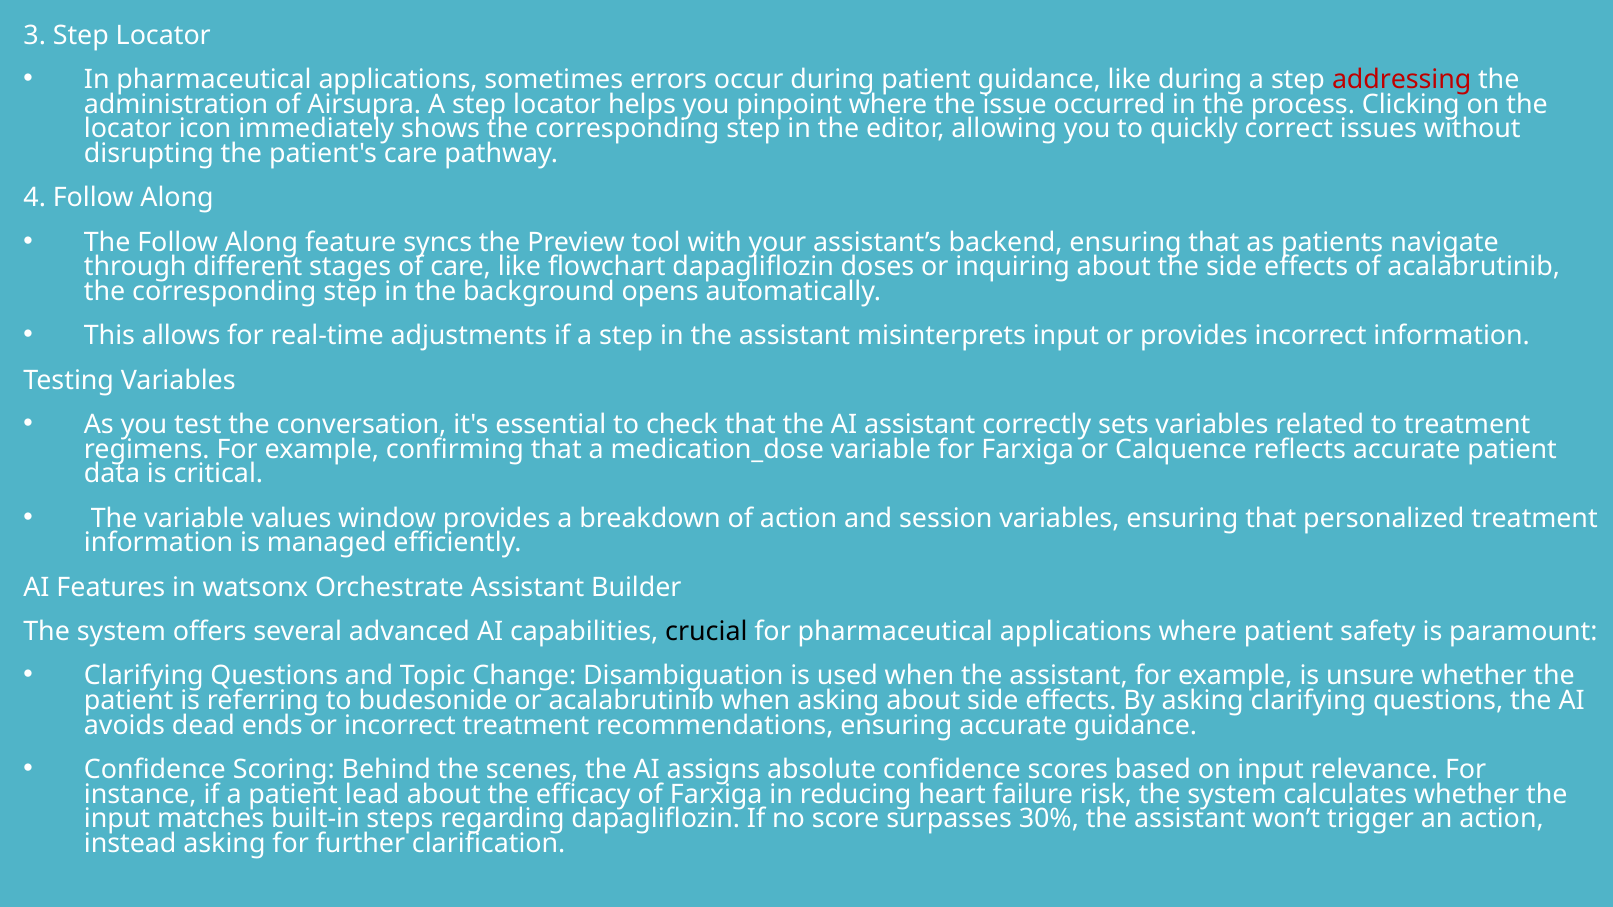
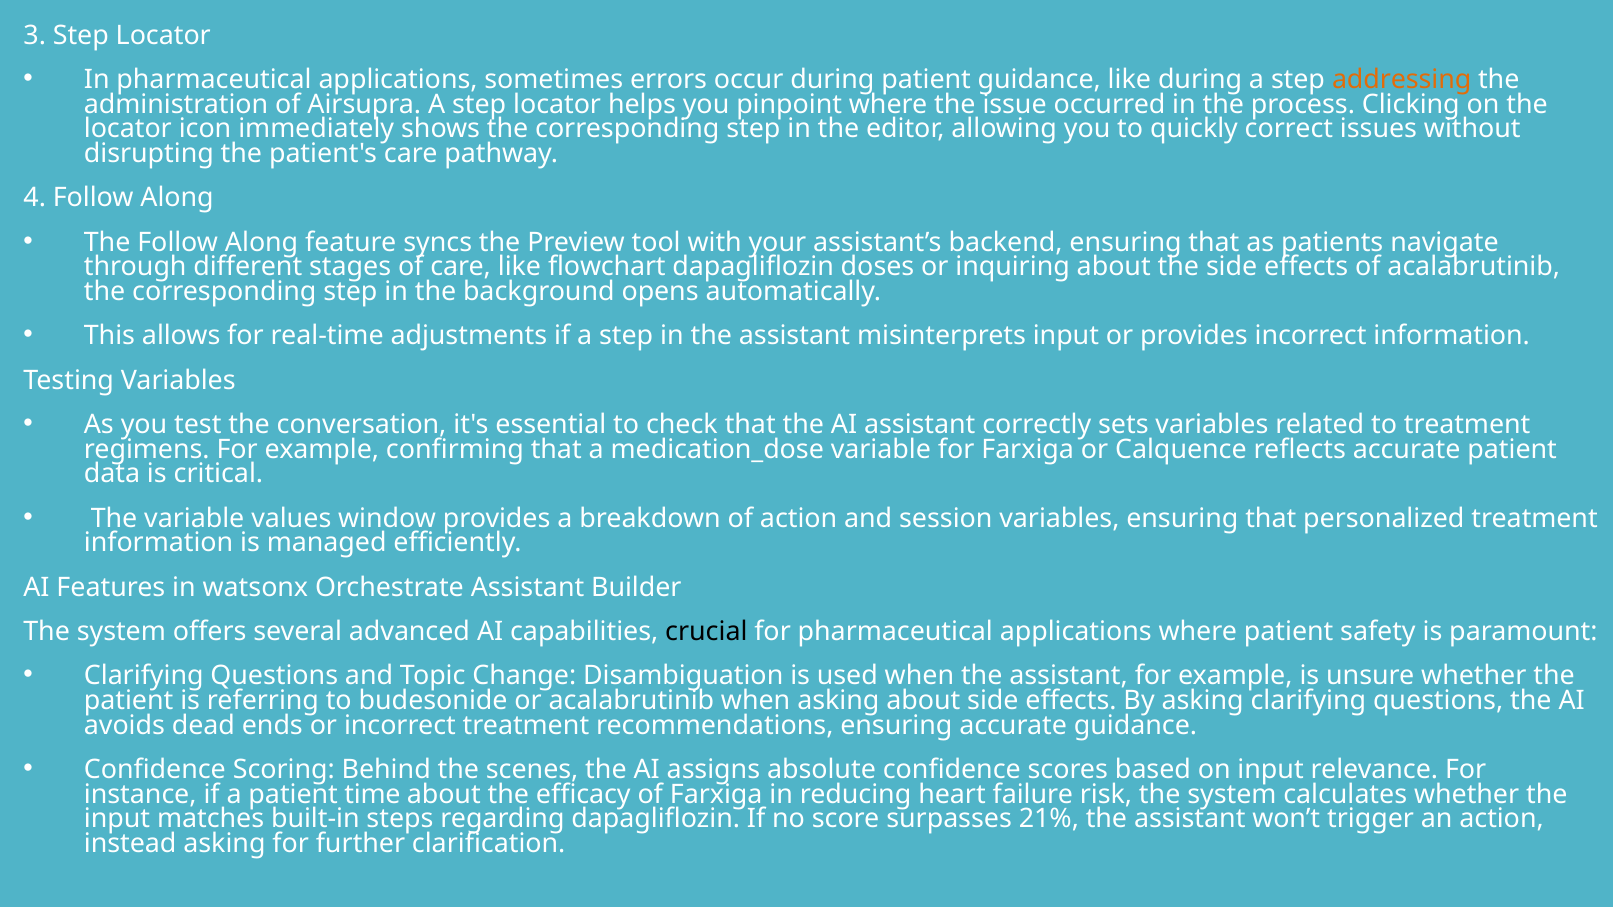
addressing colour: red -> orange (1402, 80)
lead: lead -> time (372, 795)
30%: 30% -> 21% (1049, 819)
